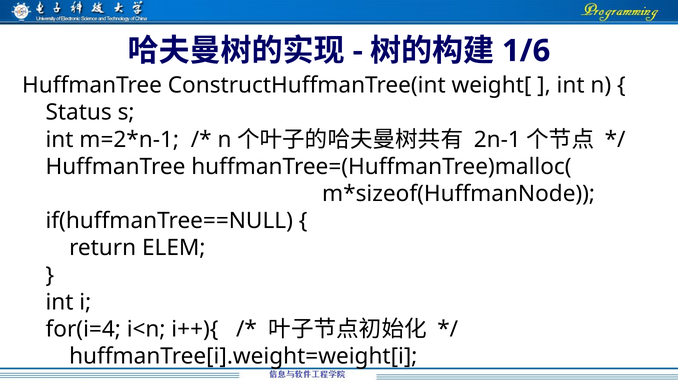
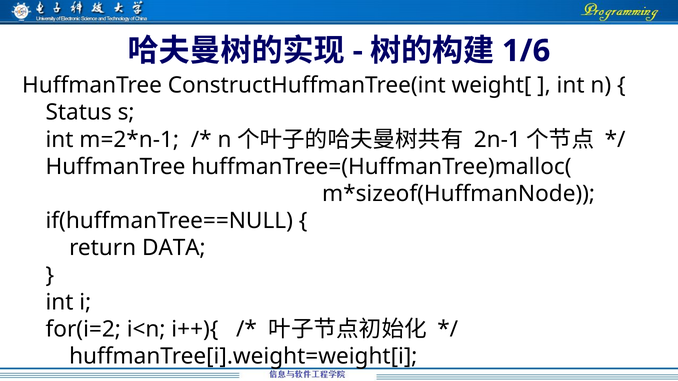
ELEM: ELEM -> DATA (174, 248)
for(i=4: for(i=4 -> for(i=2 (83, 330)
